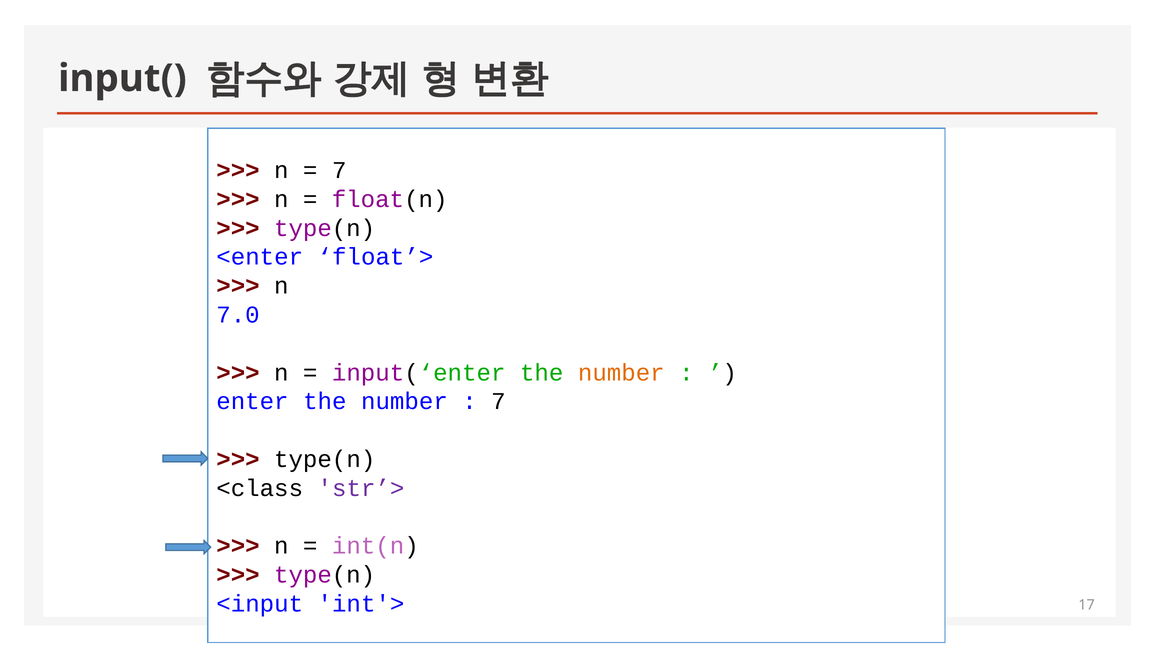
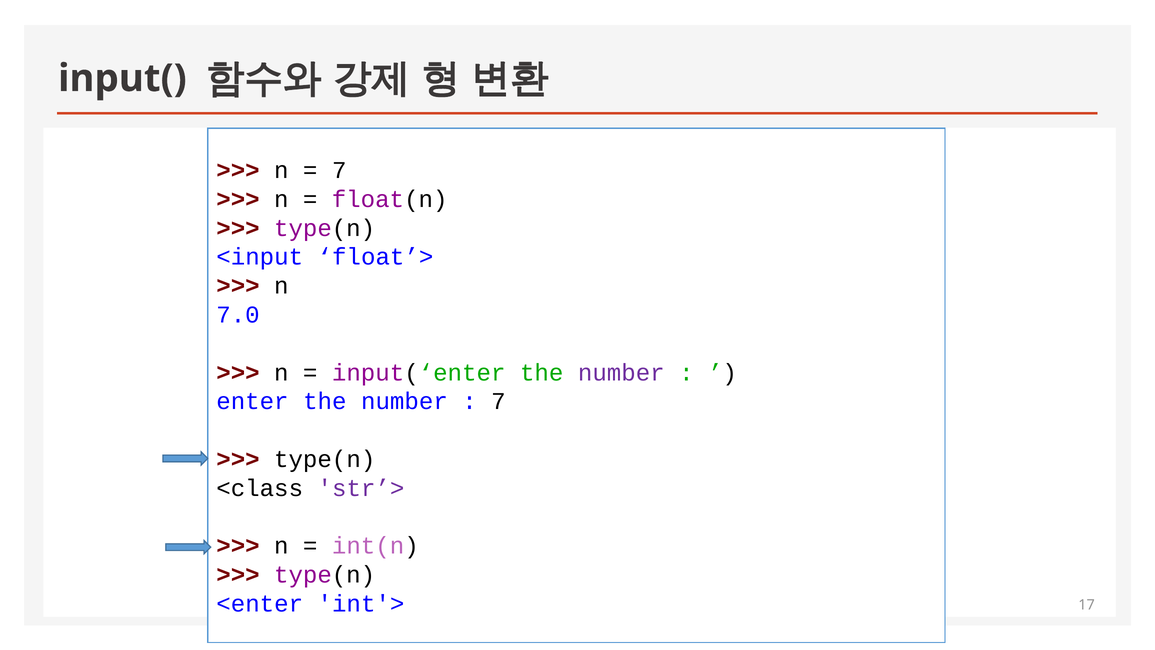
<enter: <enter -> <input (260, 257)
number colour: orange -> purple (621, 372)
<input: <input -> <enter (260, 604)
